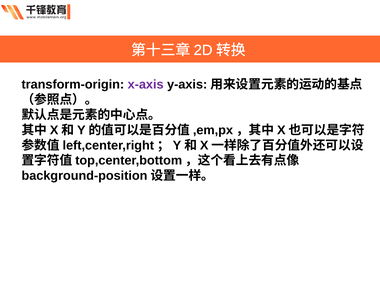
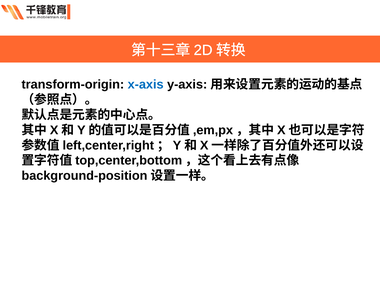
x-axis colour: purple -> blue (146, 85)
